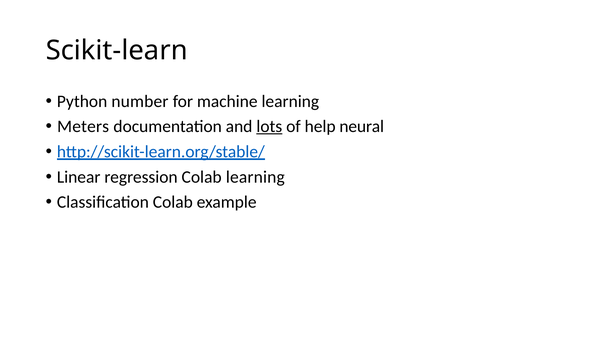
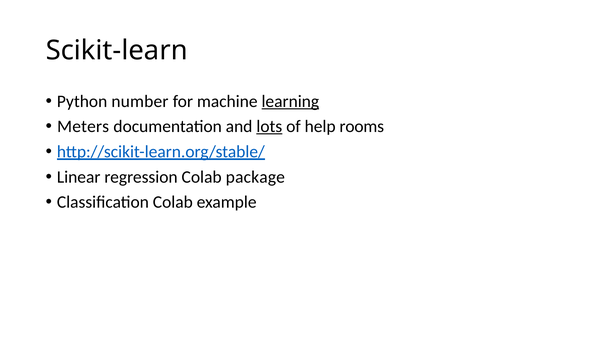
learning underline: none -> present (290, 101)
neural: neural -> rooms (362, 126)
Colab learning: learning -> package (255, 177)
